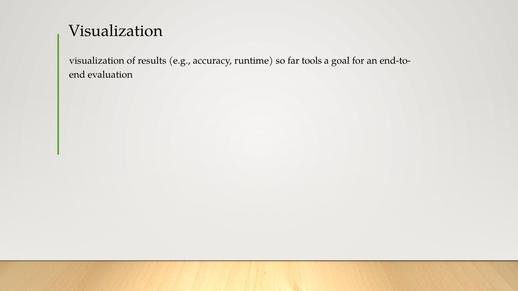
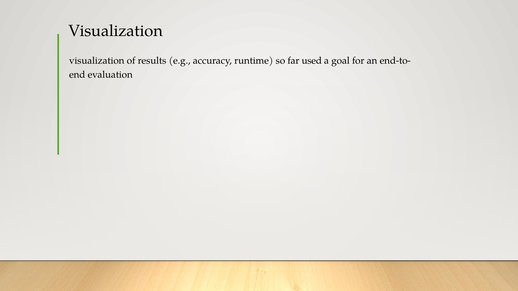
tools: tools -> used (312, 61)
